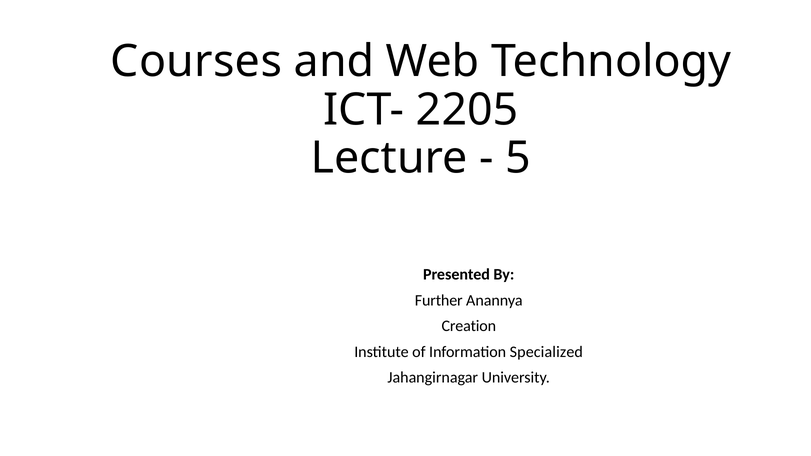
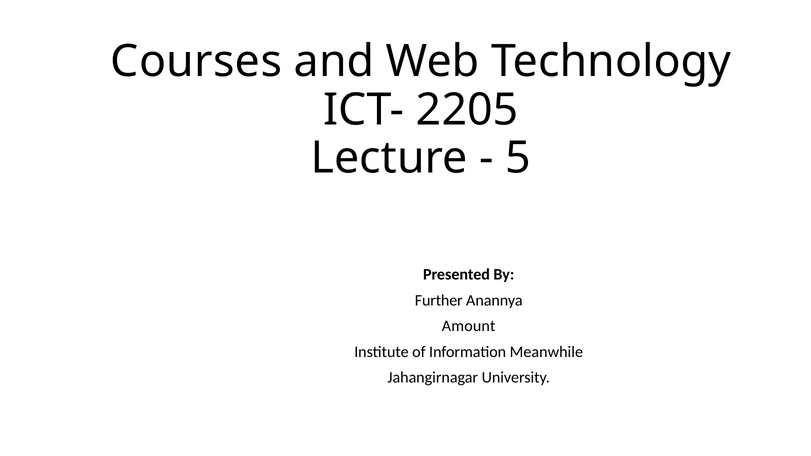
Creation: Creation -> Amount (469, 326)
Specialized: Specialized -> Meanwhile (546, 352)
